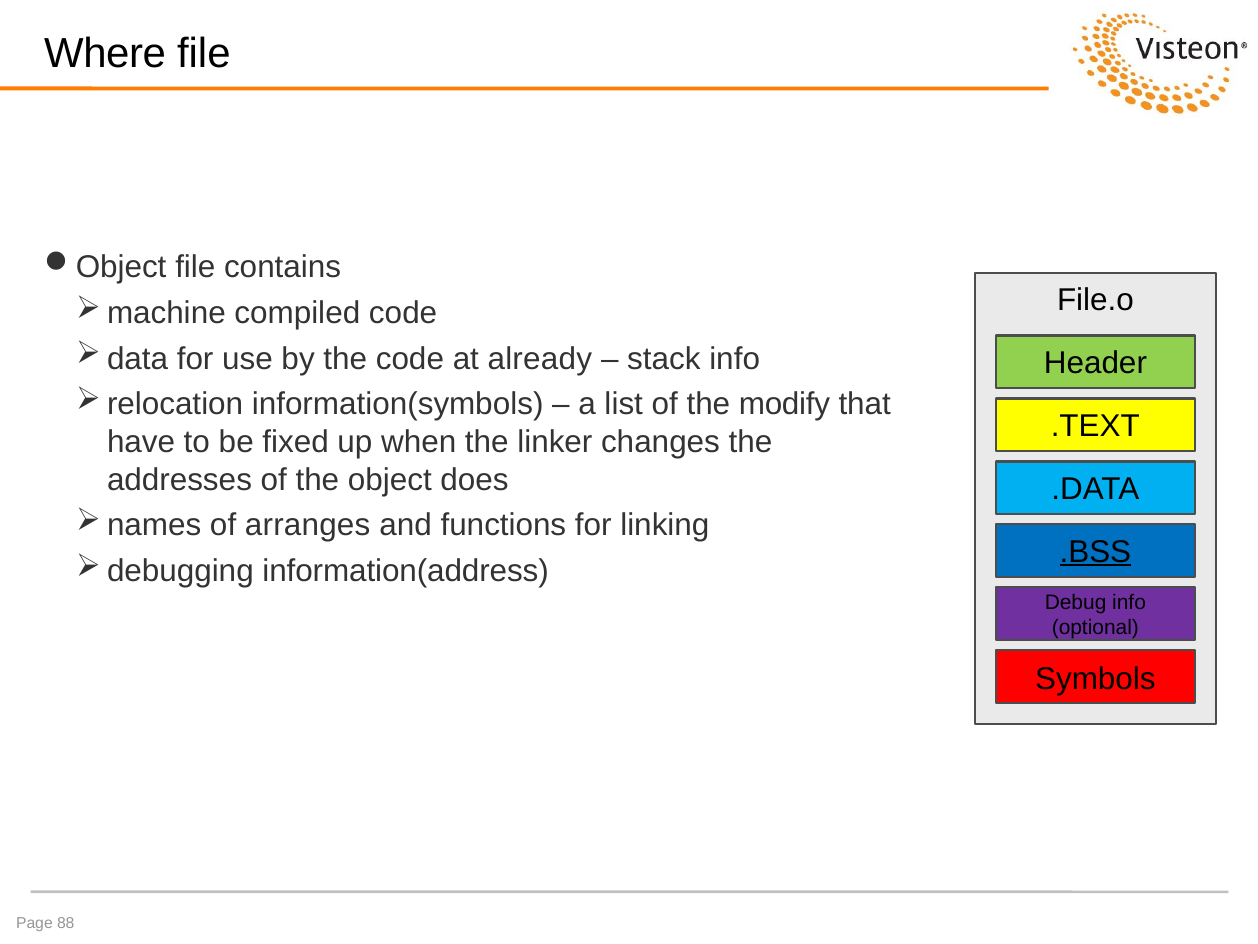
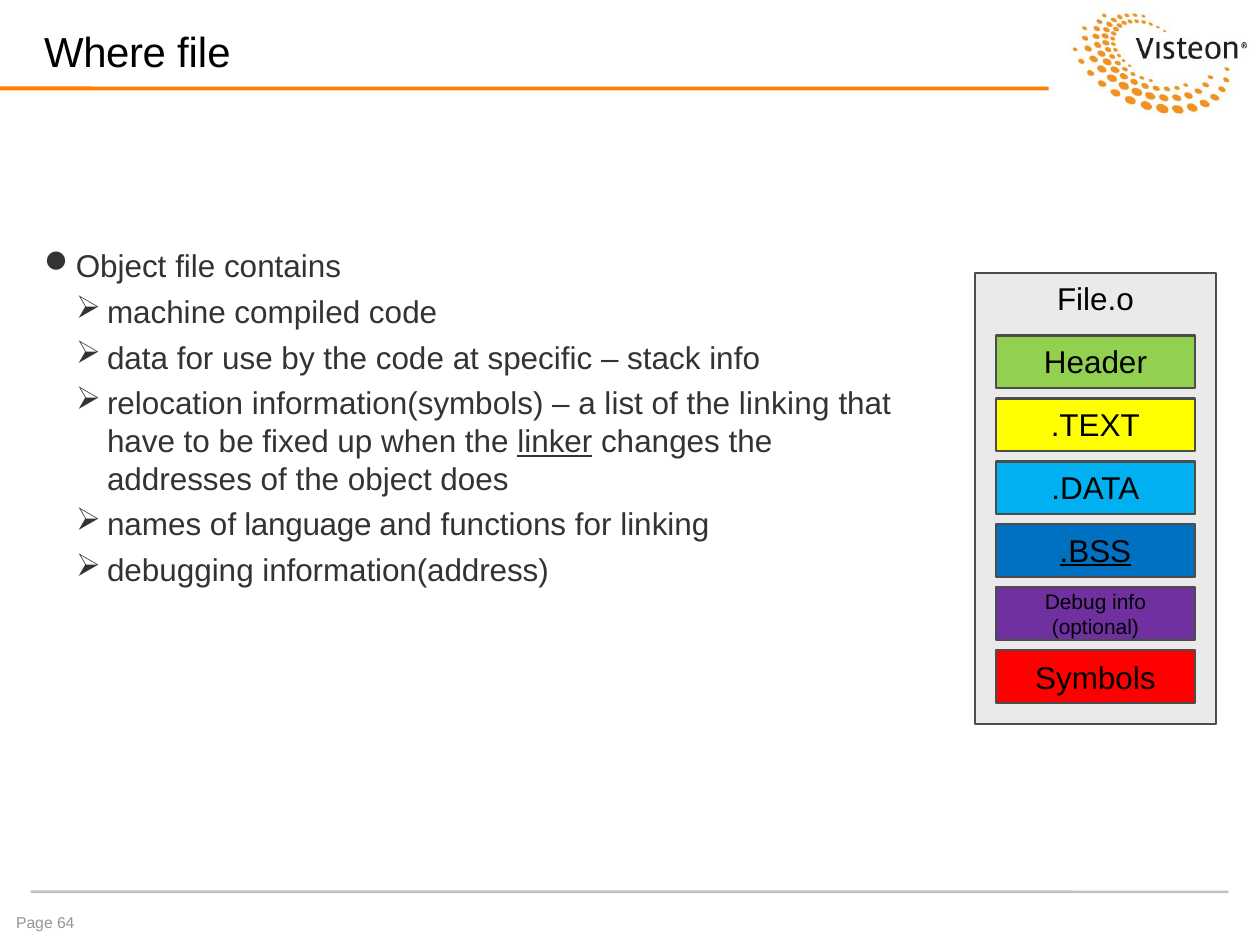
already: already -> specific (540, 358)
the modify: modify -> linking (784, 404)
linker underline: none -> present (555, 442)
arranges: arranges -> language (308, 525)
88: 88 -> 64 (66, 922)
